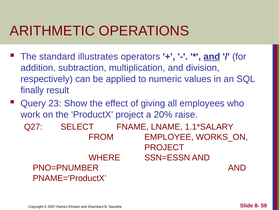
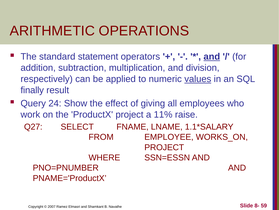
illustrates: illustrates -> statement (98, 56)
values underline: none -> present (198, 79)
23: 23 -> 24 (55, 103)
20%: 20% -> 11% (163, 114)
